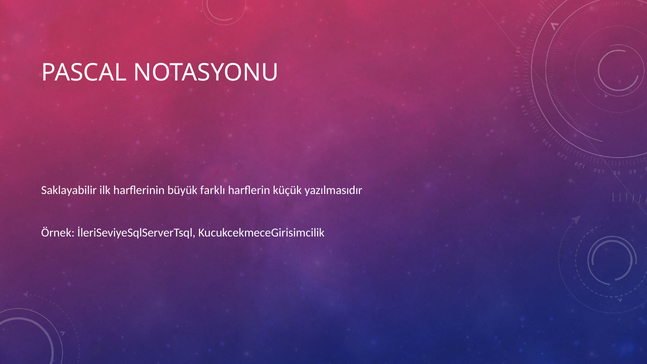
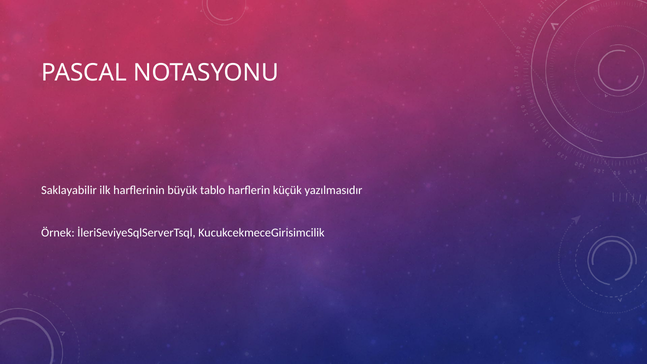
farklı: farklı -> tablo (213, 190)
